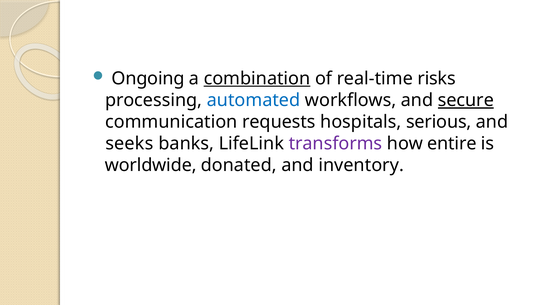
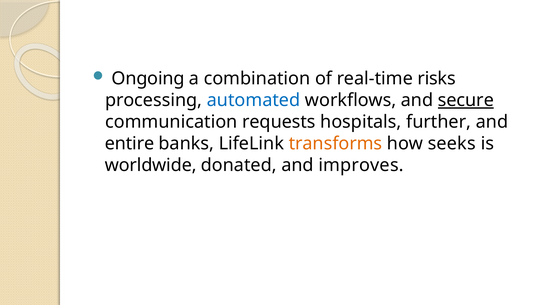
combination underline: present -> none (257, 78)
serious: serious -> further (439, 122)
seeks: seeks -> entire (130, 143)
transforms colour: purple -> orange (335, 143)
entire: entire -> seeks (452, 143)
inventory: inventory -> improves (361, 165)
